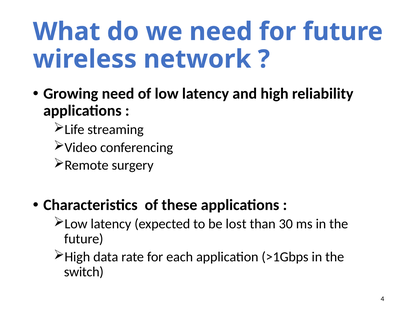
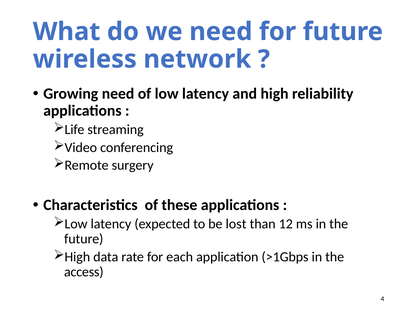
30: 30 -> 12 (286, 224)
switch: switch -> access (84, 272)
